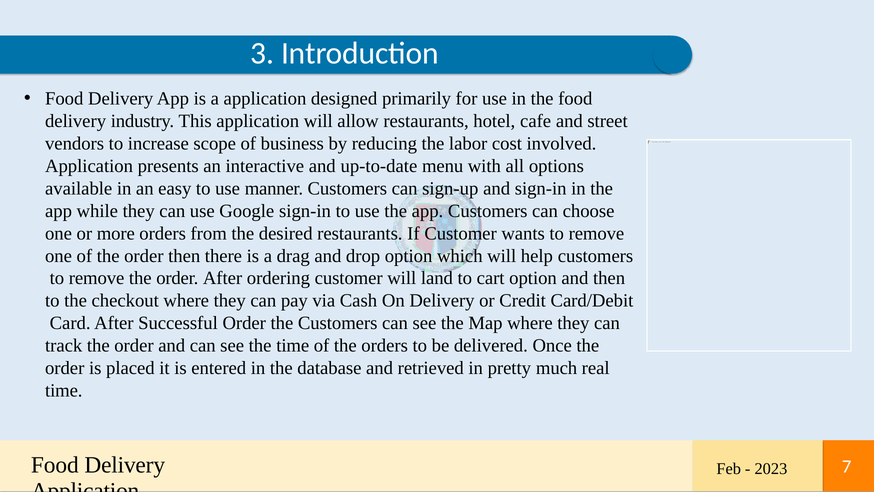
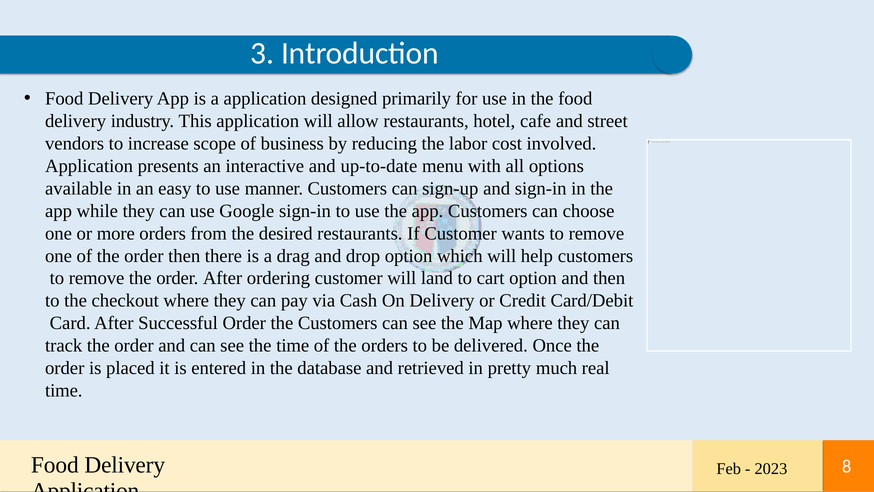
7: 7 -> 8 (847, 466)
